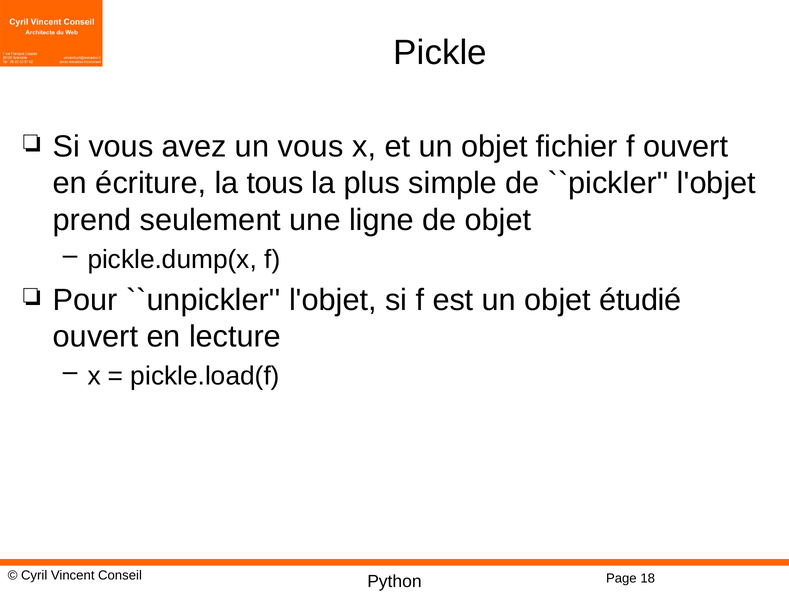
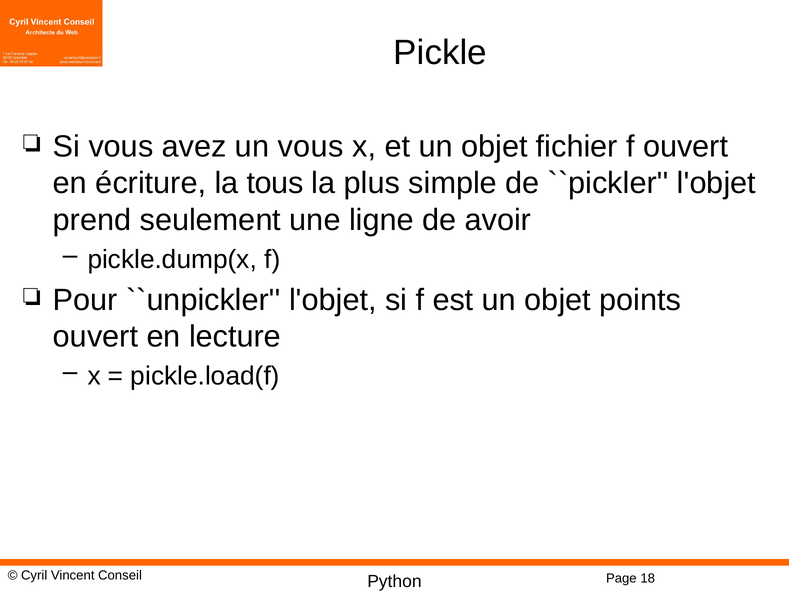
de objet: objet -> avoir (498, 220)
étudié: étudié -> points (640, 300)
